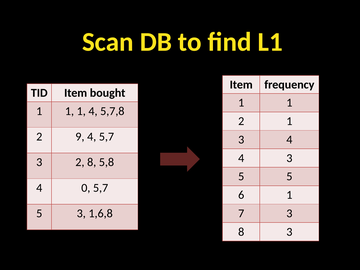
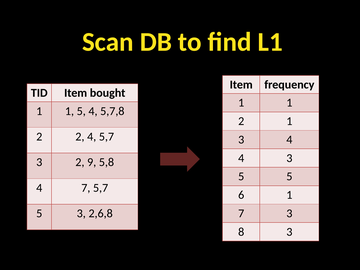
1 1 1: 1 -> 5 (81, 111)
2 9: 9 -> 2 (80, 137)
2 8: 8 -> 9 (92, 162)
4 0: 0 -> 7 (86, 188)
1,6,8: 1,6,8 -> 2,6,8 (101, 213)
